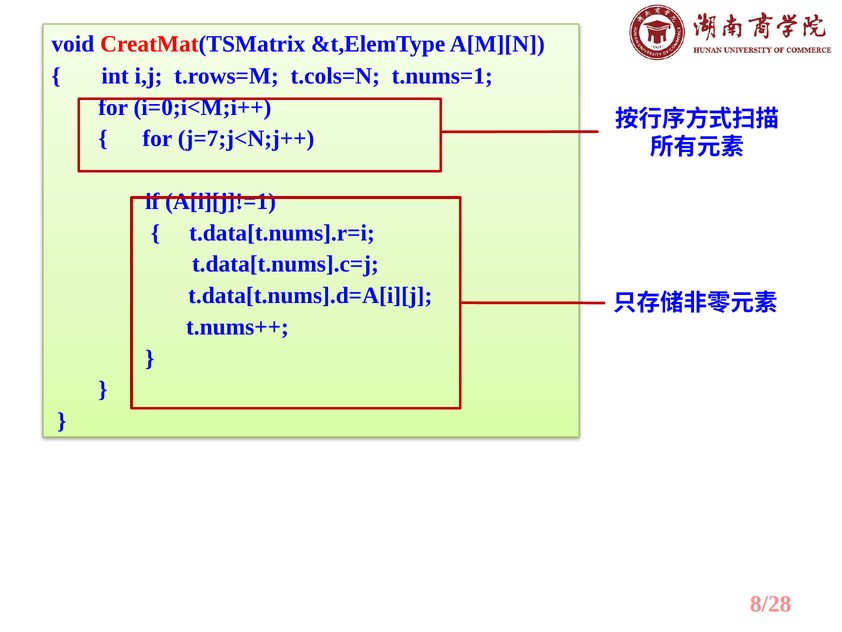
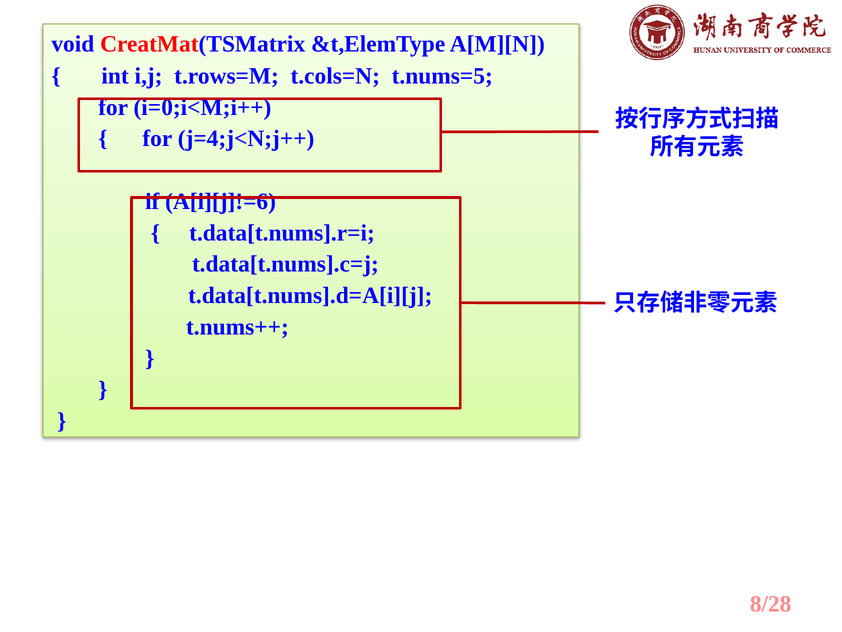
t.nums=1: t.nums=1 -> t.nums=5 (442, 76)
j=7;j<N;j++: j=7;j<N;j++ -> j=4;j<N;j++ (246, 139)
A[i][j]!=1: A[i][j]!=1 -> A[i][j]!=6 (221, 201)
